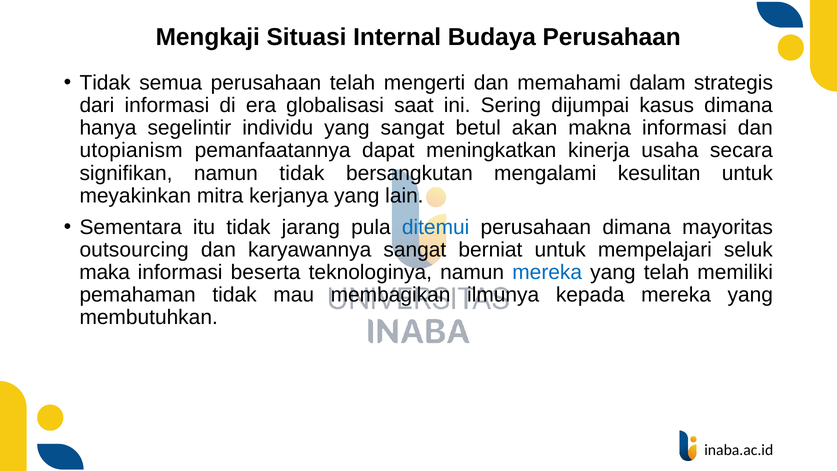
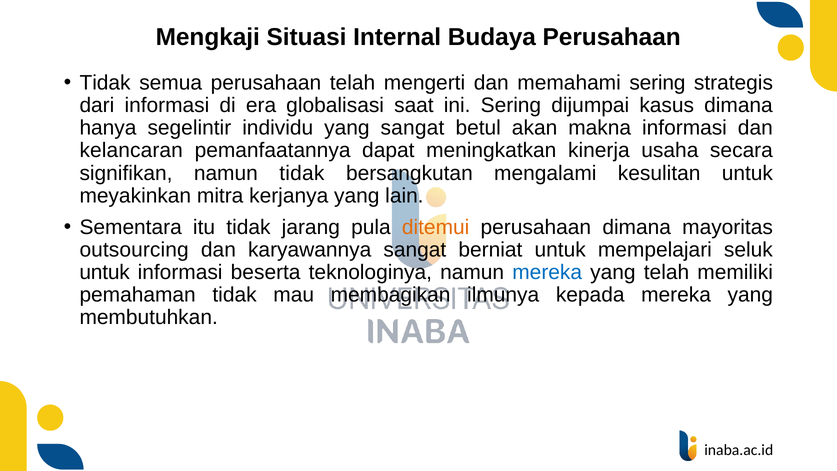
memahami dalam: dalam -> sering (657, 83)
utopianism: utopianism -> kelancaran (131, 151)
ditemui colour: blue -> orange (436, 227)
maka: maka -> untuk (105, 272)
